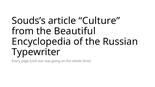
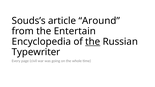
Culture: Culture -> Around (99, 21)
Beautiful: Beautiful -> Entertain (75, 31)
the underline: none -> present (93, 42)
